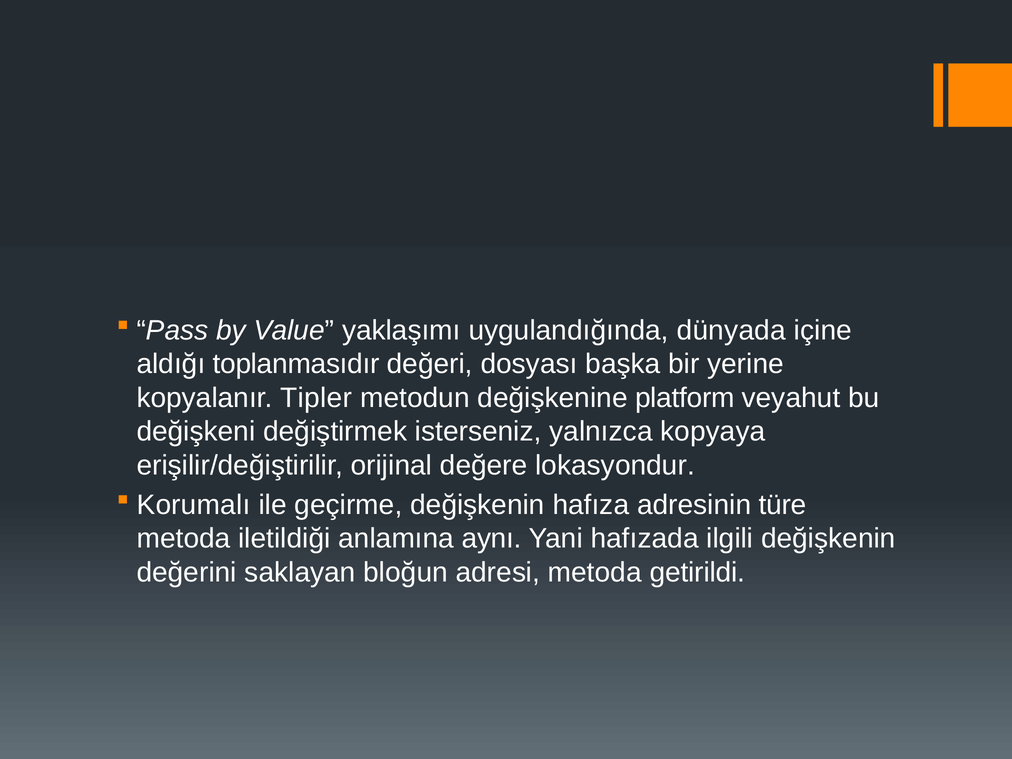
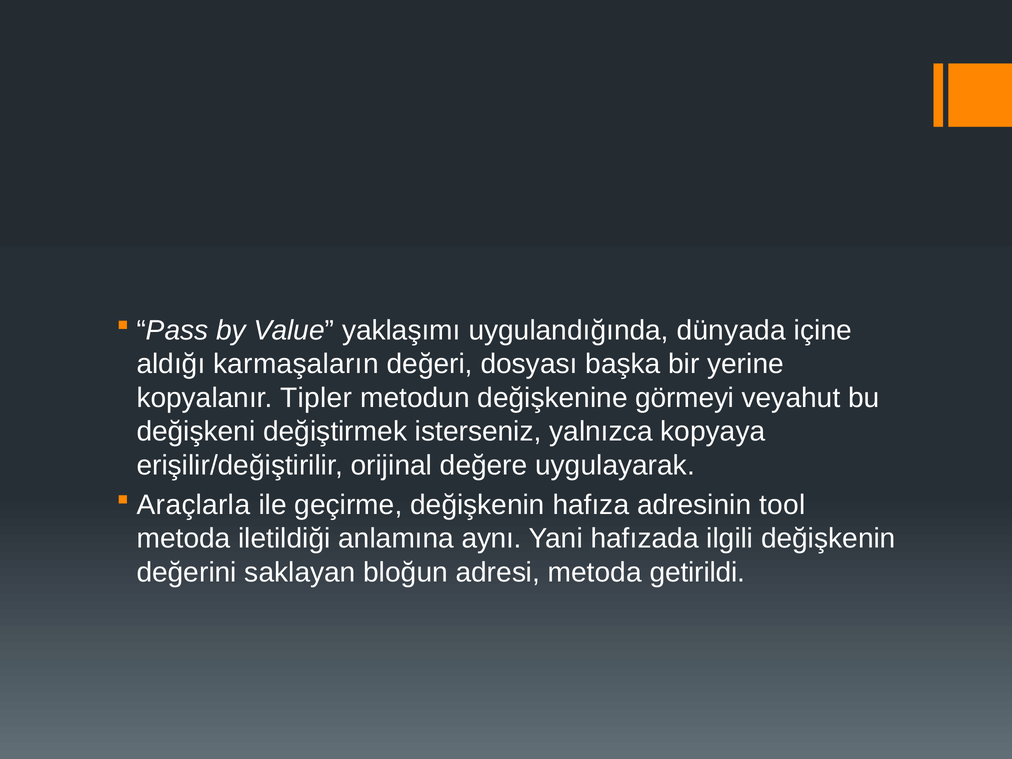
toplanmasıdır: toplanmasıdır -> karmaşaların (296, 364)
platform: platform -> görmeyi (685, 398)
lokasyondur: lokasyondur -> uygulayarak (615, 465)
Korumalı: Korumalı -> Araçlarla (194, 505)
türe: türe -> tool (782, 505)
